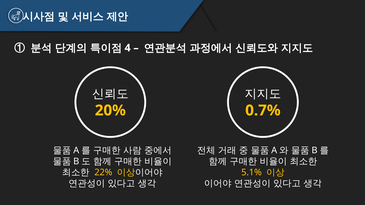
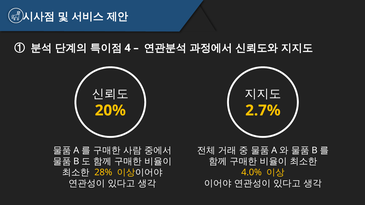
0.7%: 0.7% -> 2.7% (263, 111)
22%: 22% -> 28% (103, 173)
5.1%: 5.1% -> 4.0% (252, 173)
